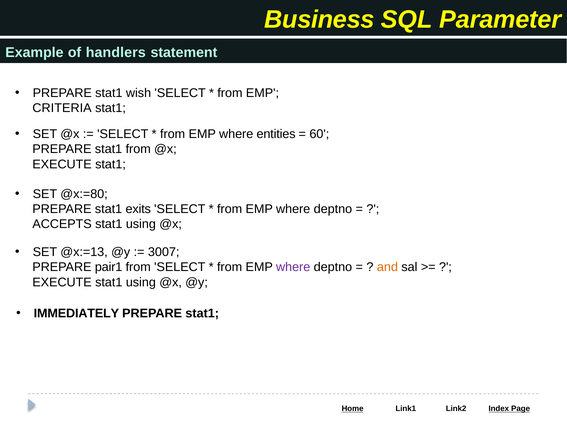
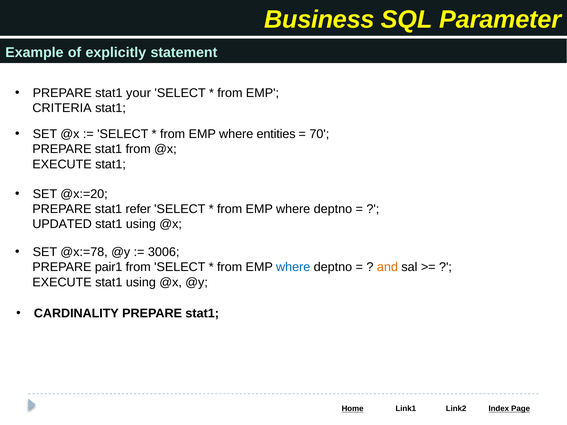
handlers: handlers -> explicitly (116, 52)
wish: wish -> your (138, 93)
60: 60 -> 70 (319, 134)
@x:=80: @x:=80 -> @x:=20 (84, 194)
exits: exits -> refer (138, 209)
ACCEPTS: ACCEPTS -> UPDATED (62, 224)
@x:=13: @x:=13 -> @x:=78 (84, 252)
3007: 3007 -> 3006 (164, 252)
where colour: purple -> blue (293, 267)
IMMEDIATELY: IMMEDIATELY -> CARDINALITY (76, 314)
